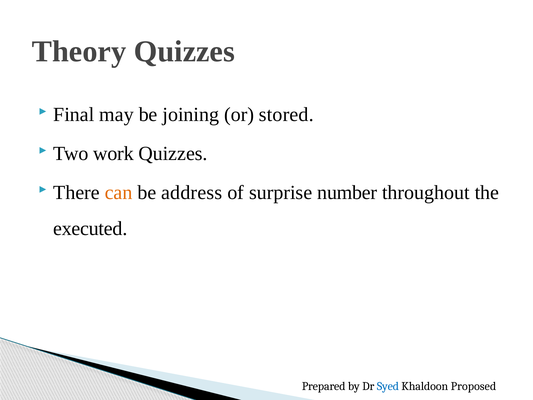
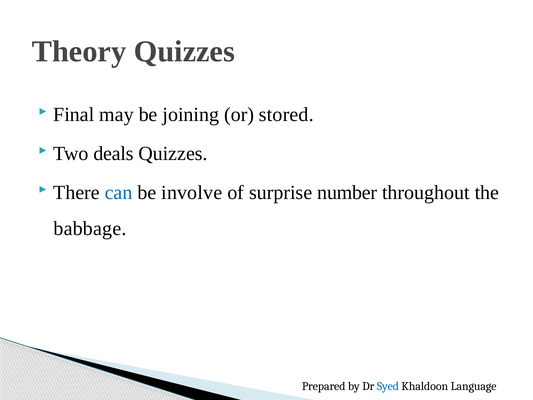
work: work -> deals (114, 153)
can colour: orange -> blue (119, 192)
address: address -> involve (192, 192)
executed: executed -> babbage (90, 228)
Proposed: Proposed -> Language (474, 386)
